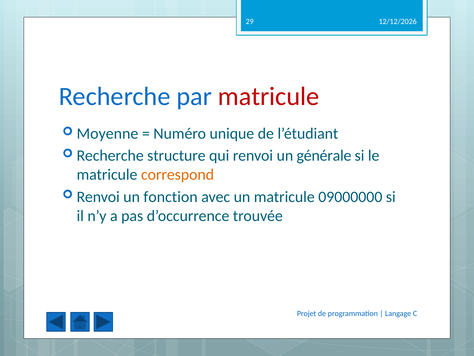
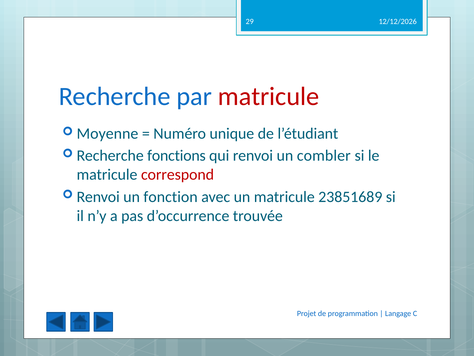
structure: structure -> fonctions (176, 156)
générale: générale -> combler (324, 156)
correspond colour: orange -> red (178, 174)
09000000: 09000000 -> 23851689 (350, 197)
